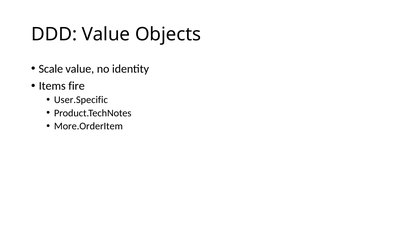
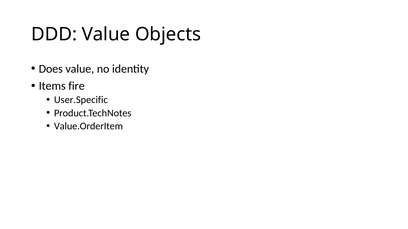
Scale: Scale -> Does (51, 69)
More.OrderItem: More.OrderItem -> Value.OrderItem (88, 126)
